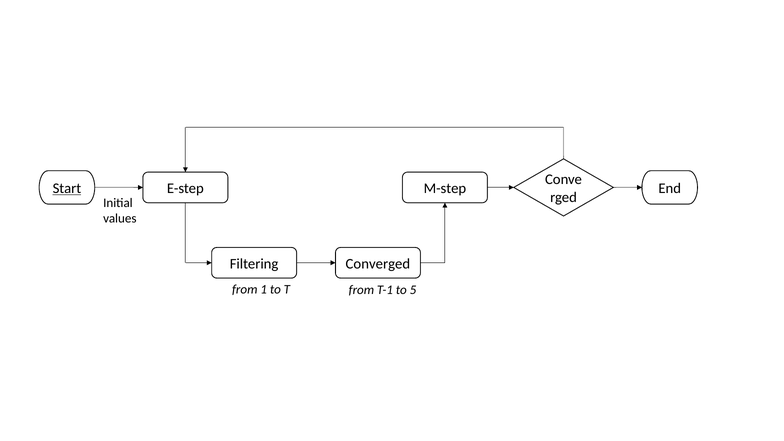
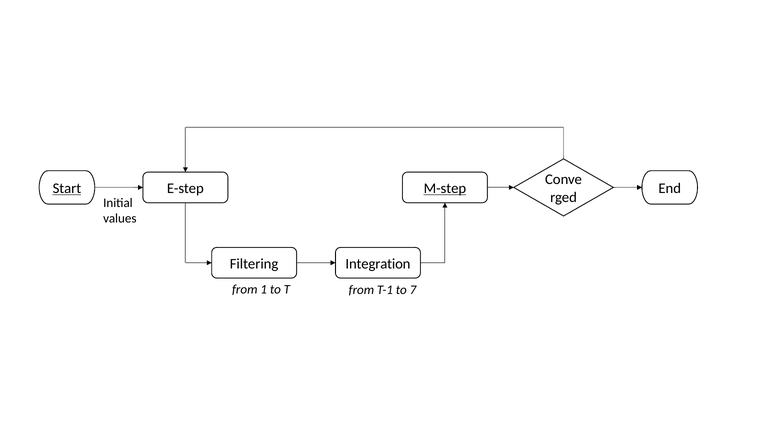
M-step underline: none -> present (445, 188)
Converged: Converged -> Integration (378, 264)
5: 5 -> 7 (413, 290)
